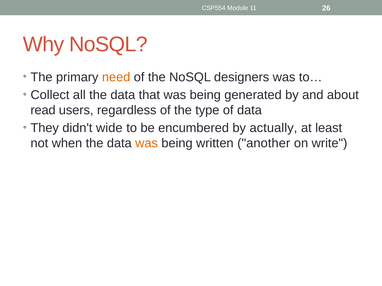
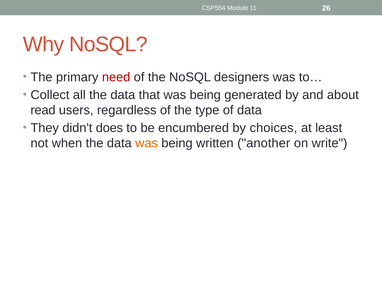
need colour: orange -> red (116, 77)
wide: wide -> does (109, 128)
actually: actually -> choices (273, 128)
